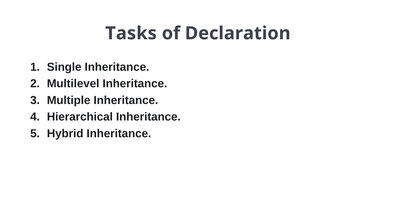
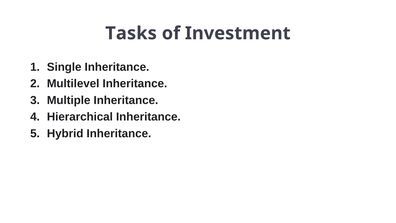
Declaration: Declaration -> Investment (238, 33)
